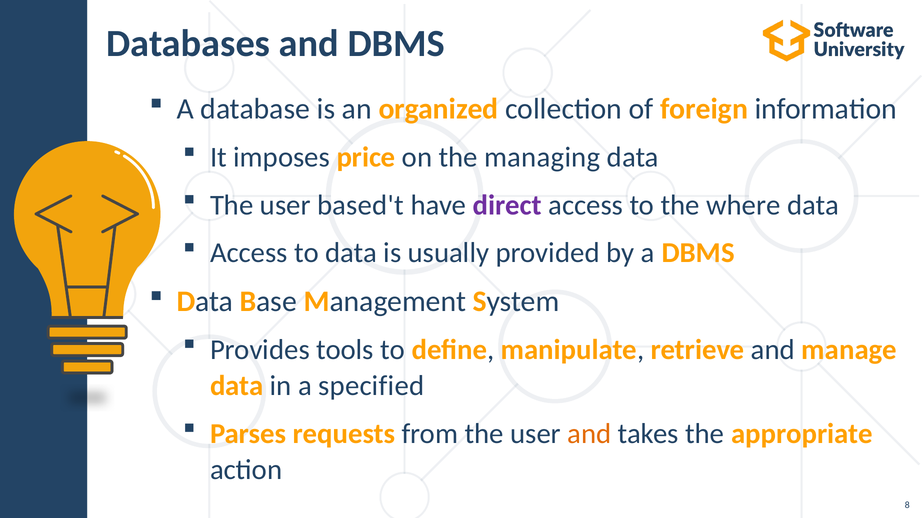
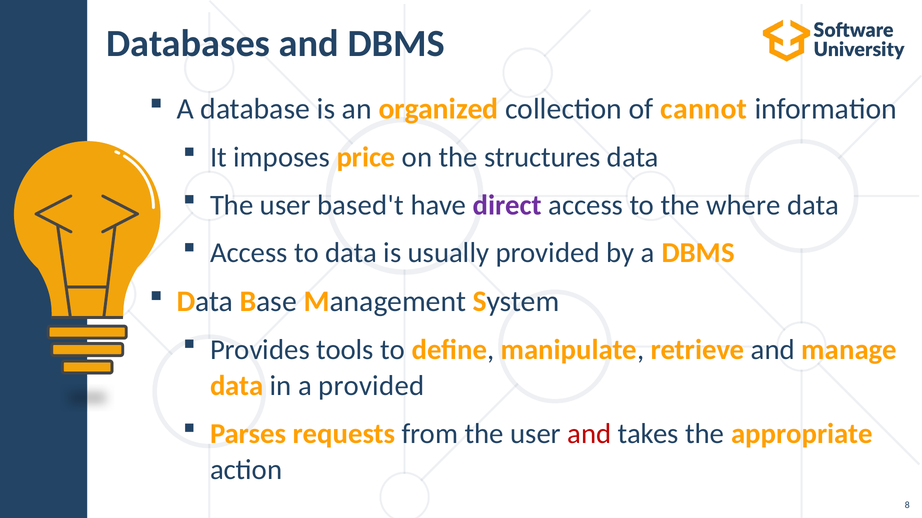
foreign: foreign -> cannot (704, 109)
managing: managing -> structures (542, 158)
a specified: specified -> provided (371, 386)
and colour: orange -> red (589, 434)
